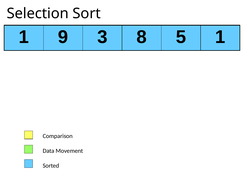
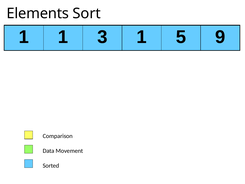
Selection: Selection -> Elements (38, 13)
1 9: 9 -> 1 (63, 37)
3 8: 8 -> 1 (142, 37)
5 1: 1 -> 9 (220, 37)
